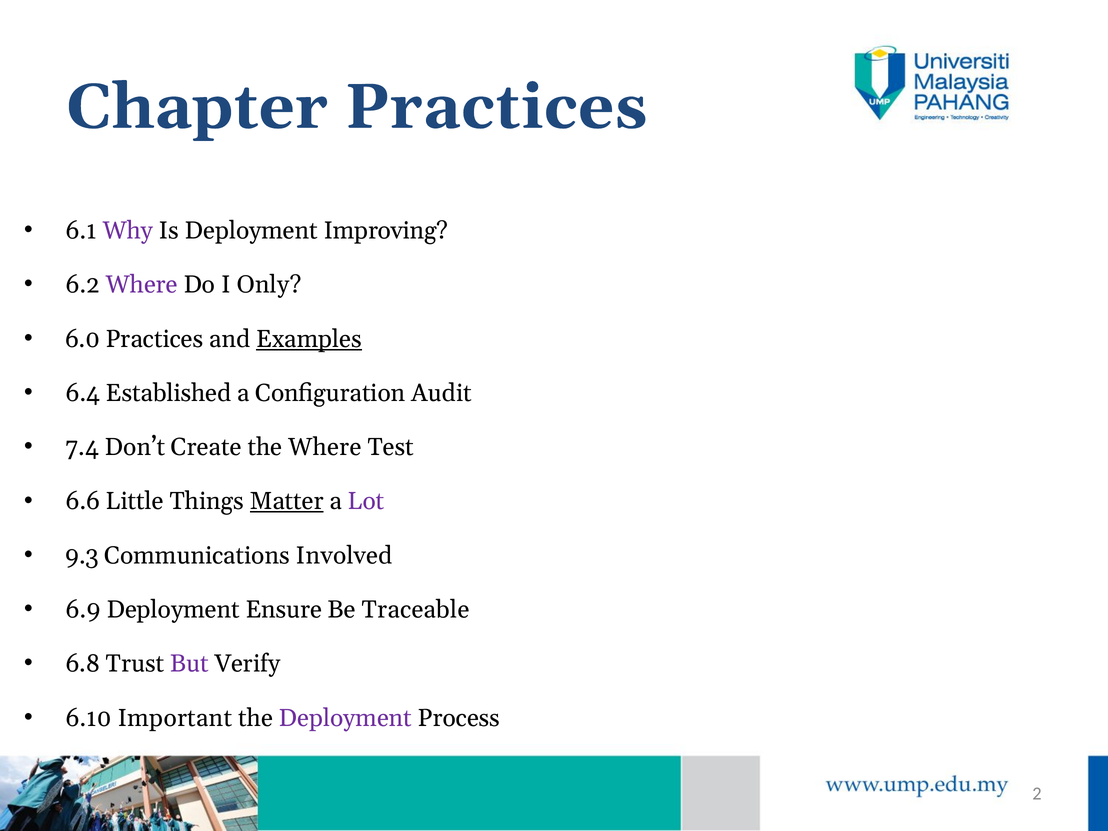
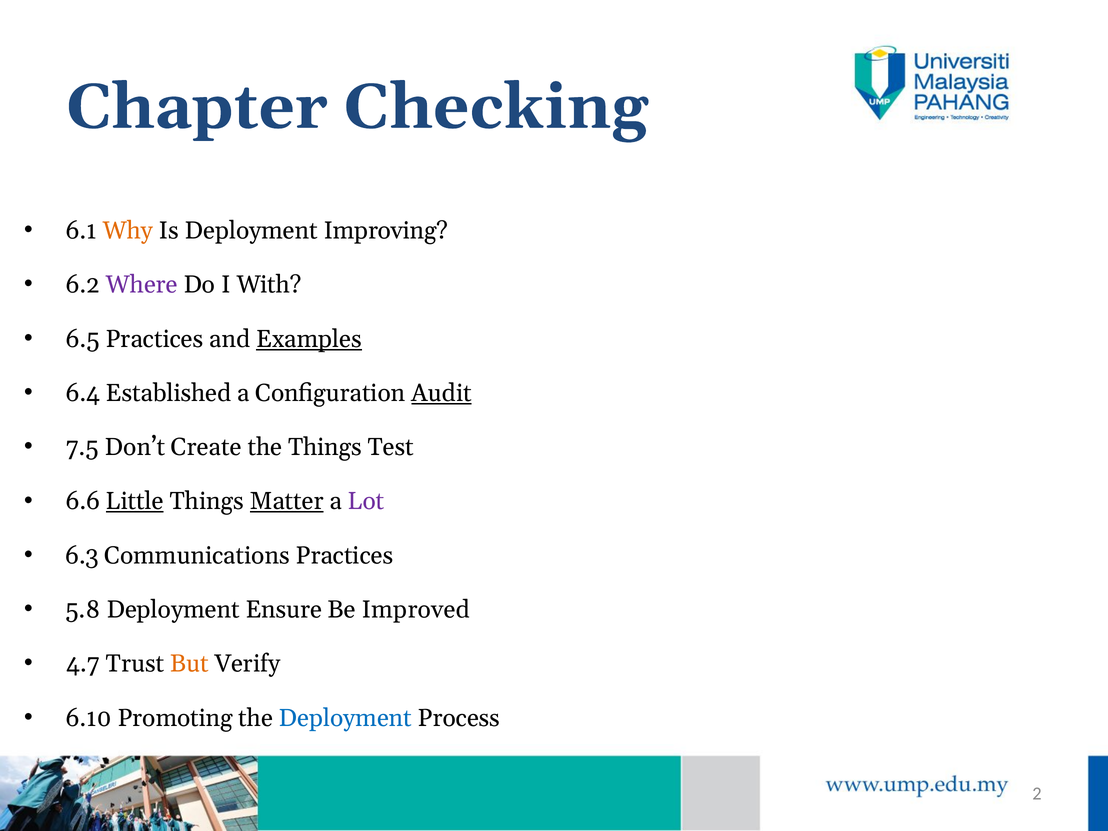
Chapter Practices: Practices -> Checking (496, 107)
Why colour: purple -> orange (128, 231)
Only: Only -> With (269, 285)
6.0: 6.0 -> 6.5 (83, 339)
Audit underline: none -> present (442, 393)
7.4: 7.4 -> 7.5 (82, 447)
the Where: Where -> Things (325, 447)
Little underline: none -> present (135, 501)
9.3: 9.3 -> 6.3 (82, 555)
Communications Involved: Involved -> Practices (344, 555)
6.9: 6.9 -> 5.8 (83, 610)
Traceable: Traceable -> Improved (416, 610)
6.8: 6.8 -> 4.7 (83, 664)
But colour: purple -> orange (190, 664)
Important: Important -> Promoting (175, 718)
Deployment colour: purple -> blue (345, 718)
